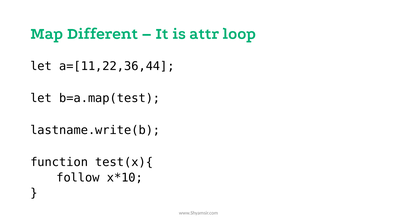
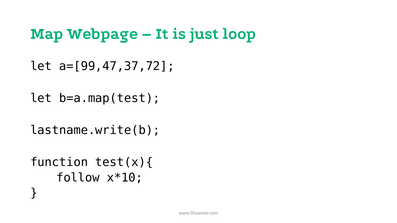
Different: Different -> Webpage (102, 33)
attr: attr -> just (204, 33)
a=[11,22,36,44: a=[11,22,36,44 -> a=[99,47,37,72 (117, 66)
